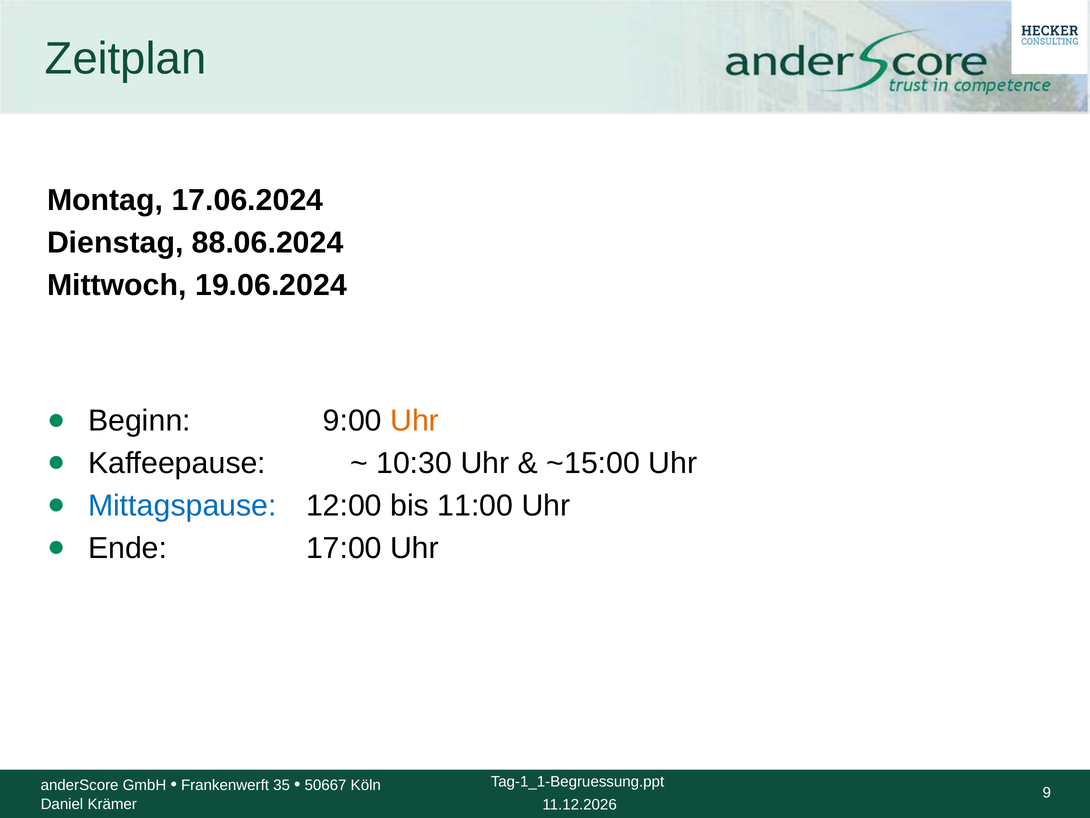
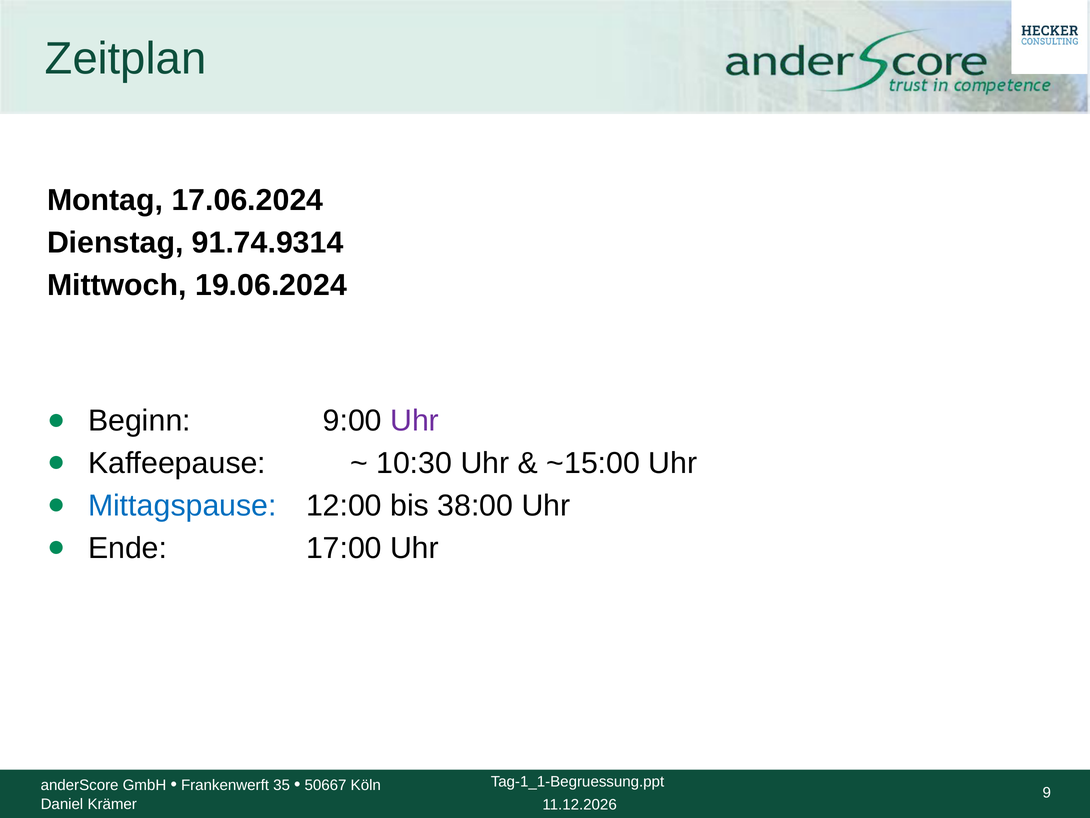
88.06.2024: 88.06.2024 -> 91.74.9314 (268, 242)
Uhr colour: orange -> purple (415, 421)
11:00: 11:00 -> 38:00 (475, 505)
